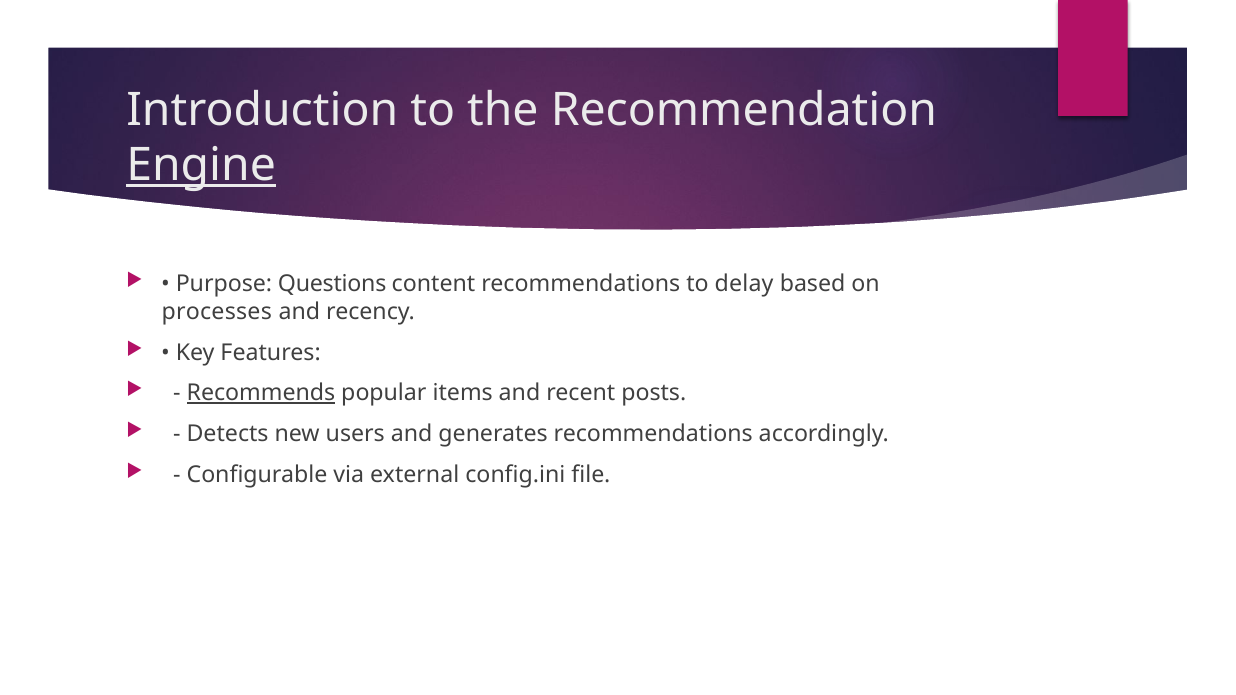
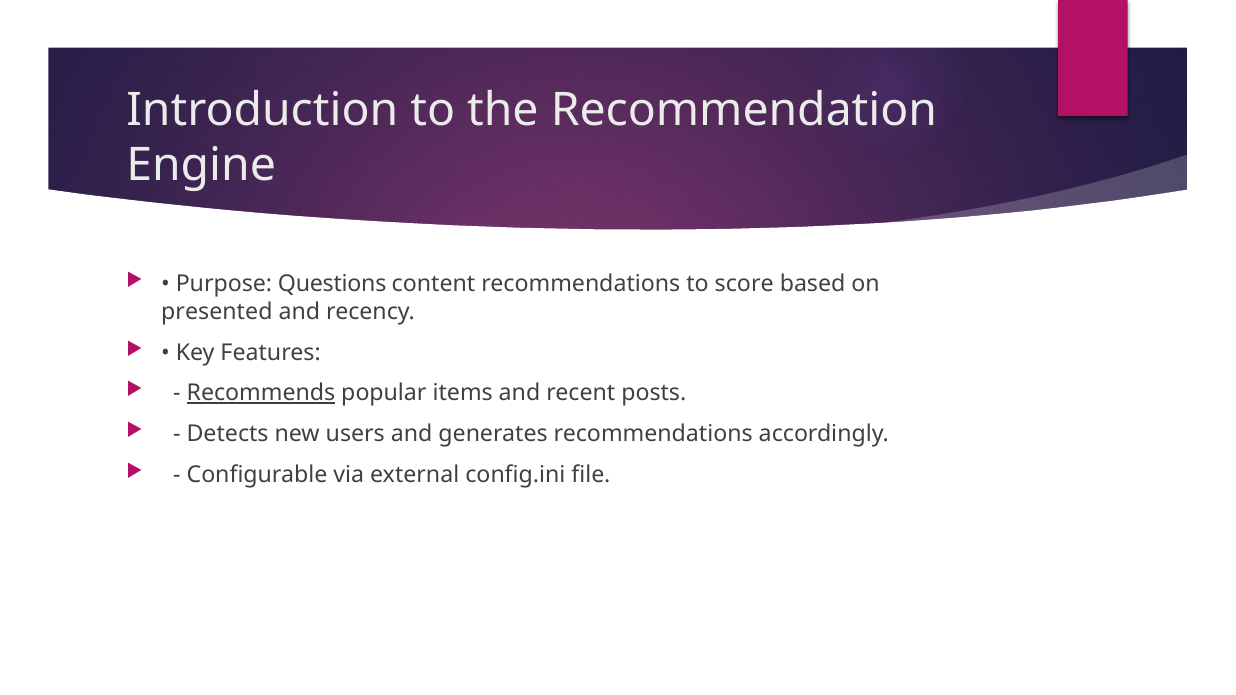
Engine underline: present -> none (201, 166)
delay: delay -> score (744, 284)
processes: processes -> presented (217, 312)
